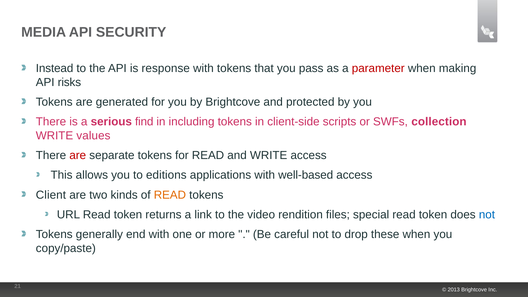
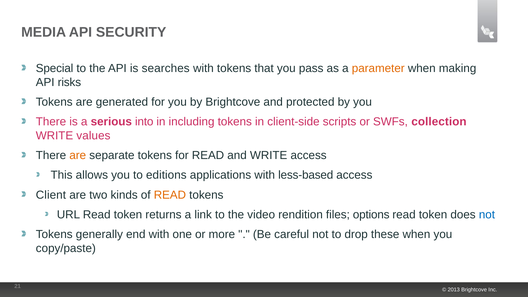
Instead: Instead -> Special (55, 68)
response: response -> searches (166, 68)
parameter colour: red -> orange (378, 68)
find: find -> into (144, 122)
are colour: red -> orange (78, 155)
well-based: well-based -> less-based (306, 175)
special: special -> options (371, 215)
